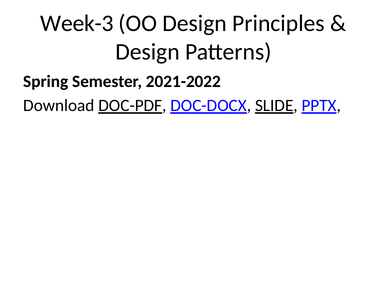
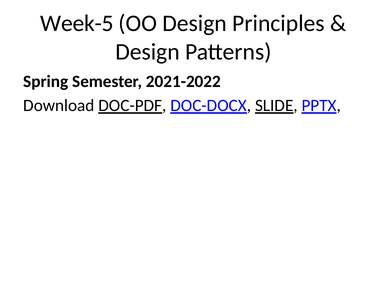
Week-3: Week-3 -> Week-5 (77, 23)
